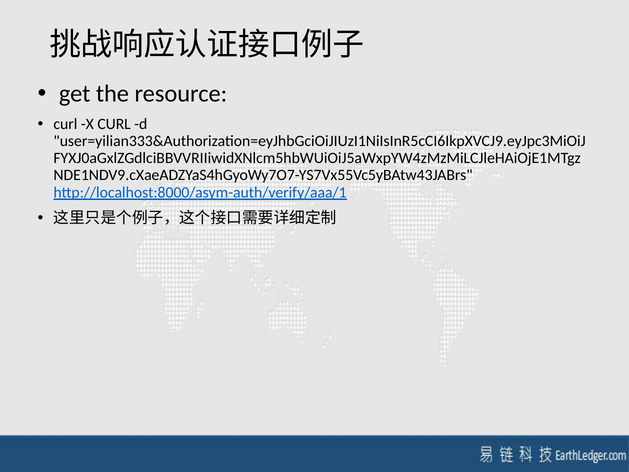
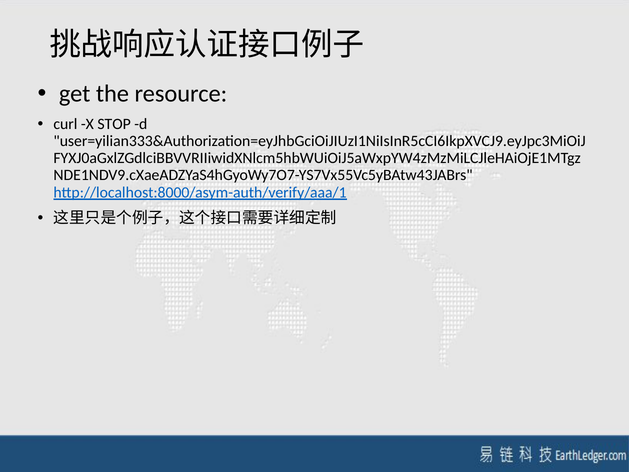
X CURL: CURL -> STOP (114, 124)
